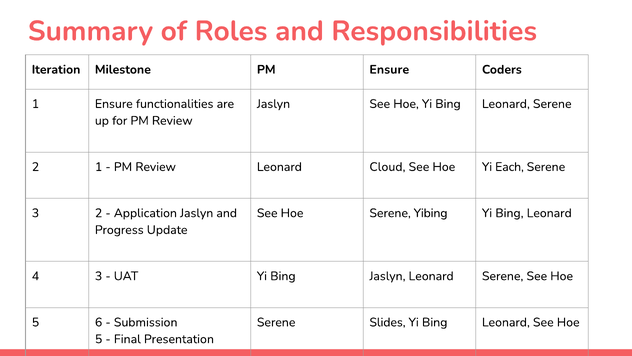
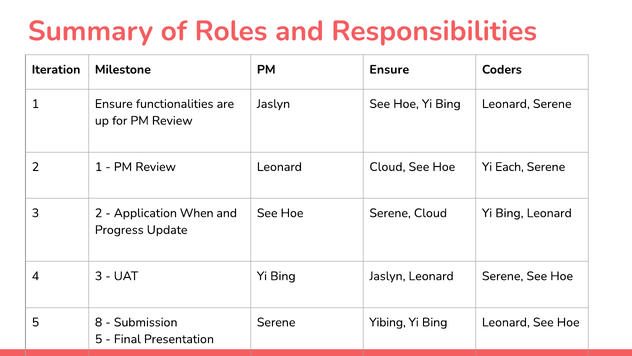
Application Jaslyn: Jaslyn -> When (197, 213)
Serene Yibing: Yibing -> Cloud (430, 213)
6: 6 -> 8 (99, 322)
Slides: Slides -> Yibing (388, 322)
